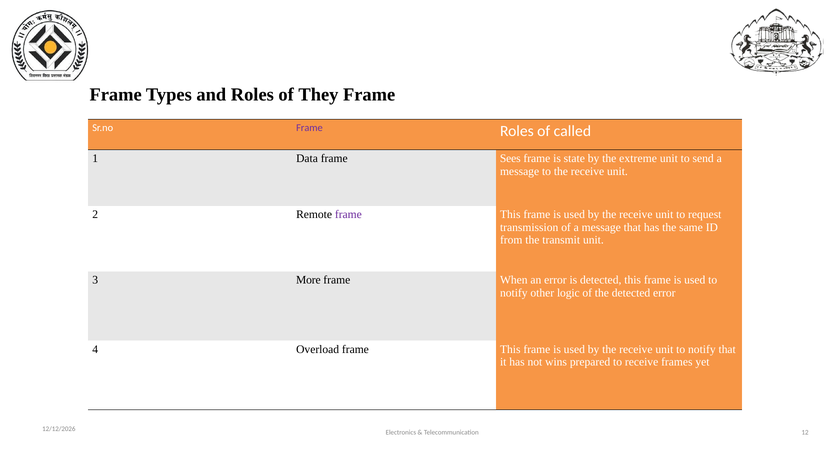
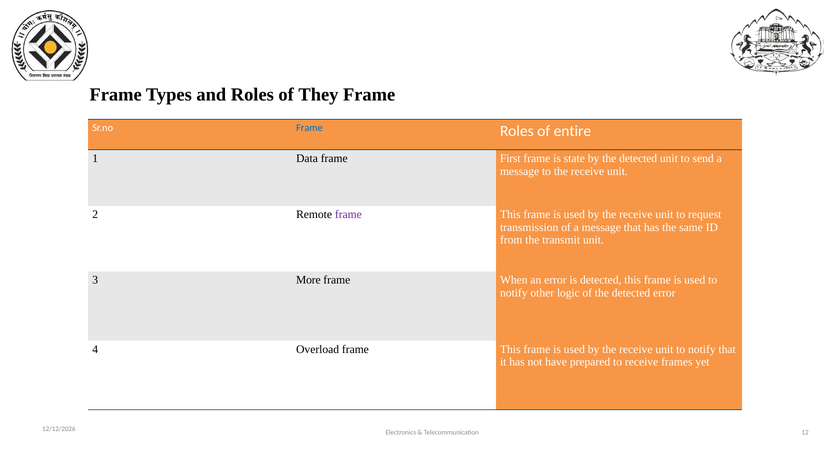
Frame colour: purple -> blue (309, 128)
called: called -> entire (572, 131)
Sees: Sees -> First (510, 159)
by the extreme: extreme -> detected (638, 159)
wins: wins -> have (556, 362)
